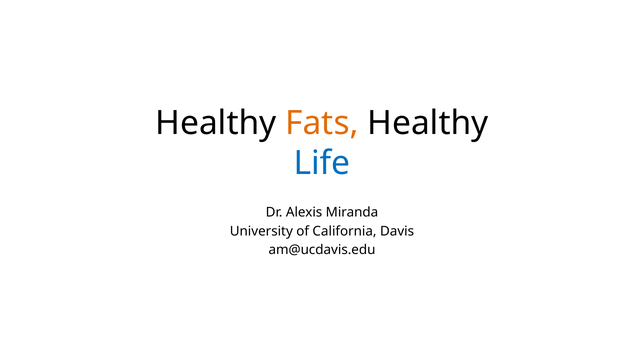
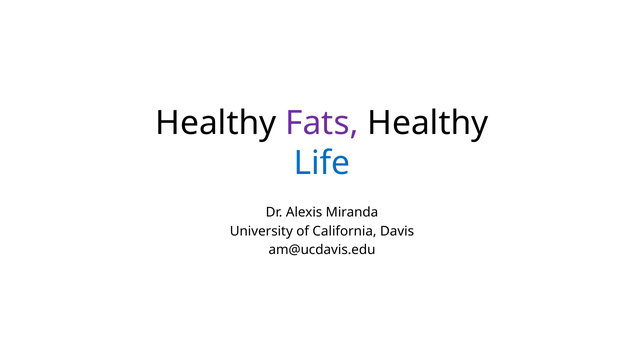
Fats colour: orange -> purple (322, 123)
